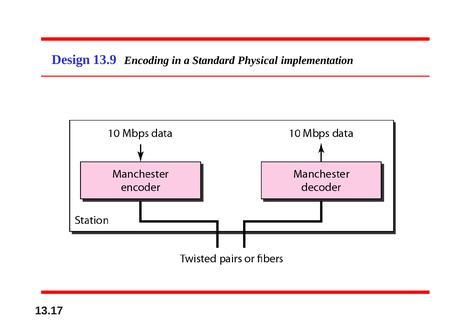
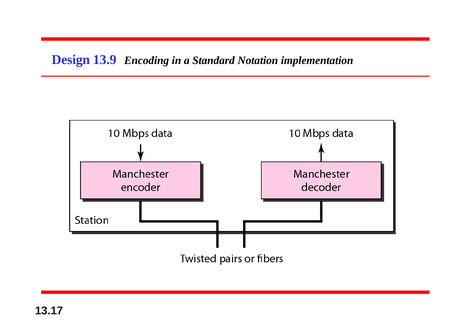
Physical: Physical -> Notation (258, 61)
